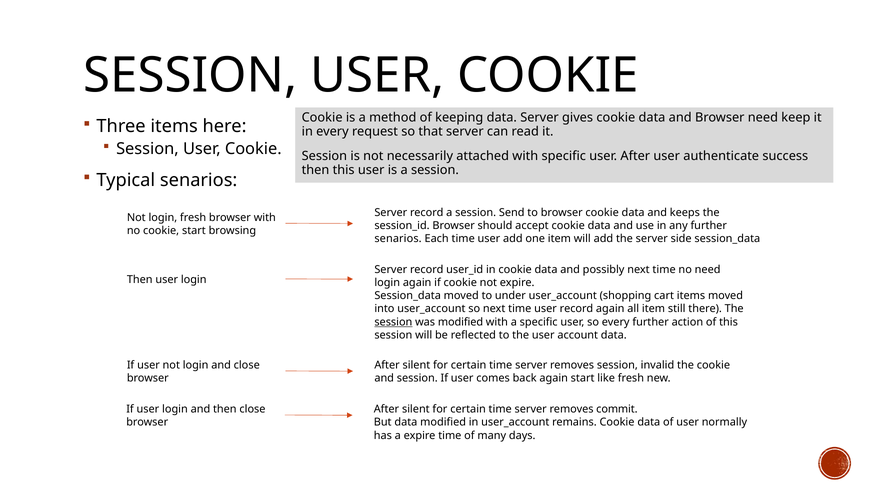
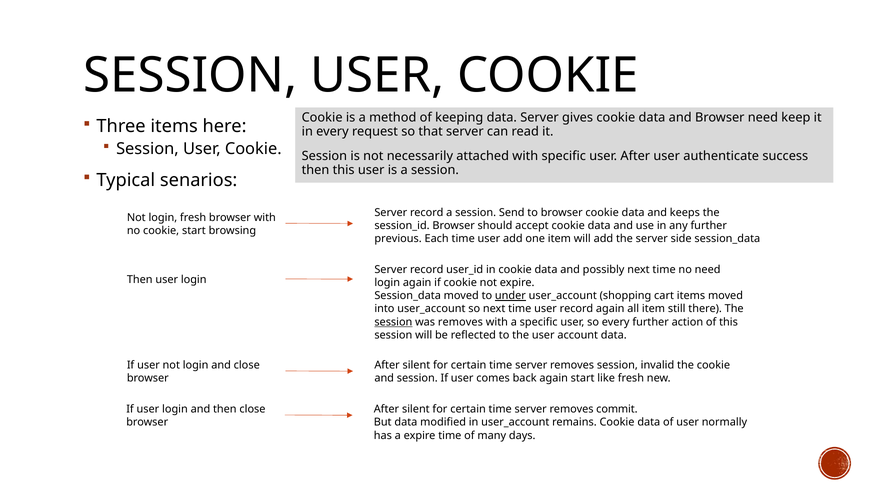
senarios: senarios -> previous (398, 239)
under underline: none -> present (510, 296)
was modified: modified -> removes (460, 322)
